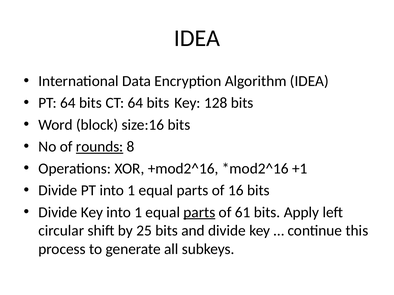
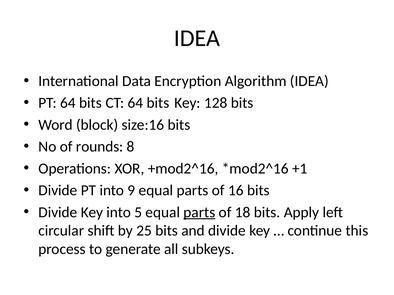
rounds underline: present -> none (100, 147)
PT into 1: 1 -> 9 (131, 191)
Key into 1: 1 -> 5 (138, 213)
61: 61 -> 18 (243, 213)
